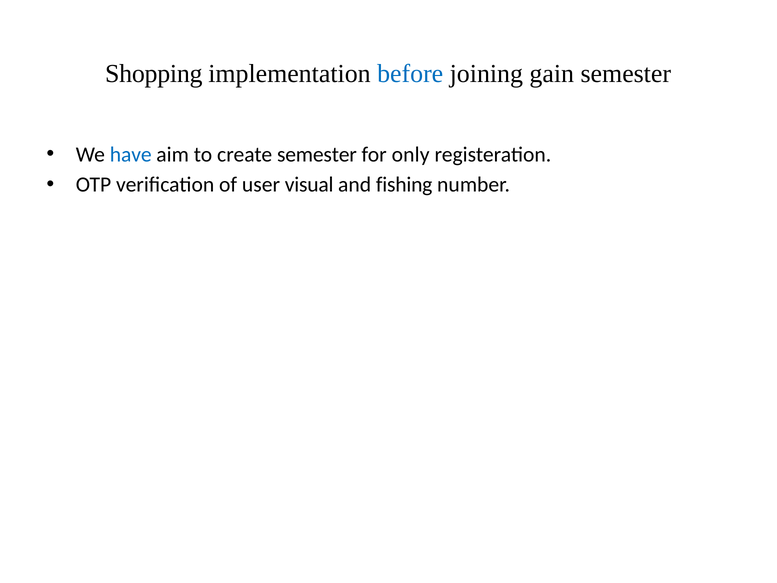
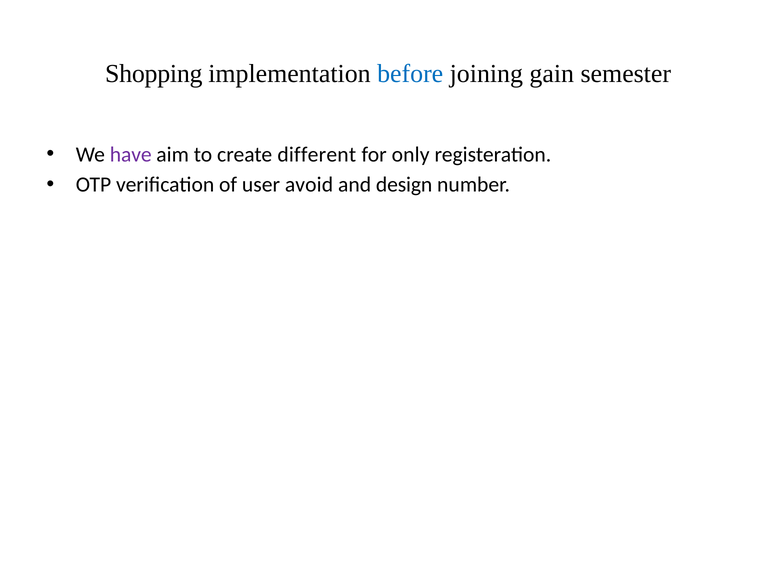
have colour: blue -> purple (131, 154)
create semester: semester -> different (317, 154)
visual: visual -> avoid (309, 185)
fishing: fishing -> design (404, 185)
